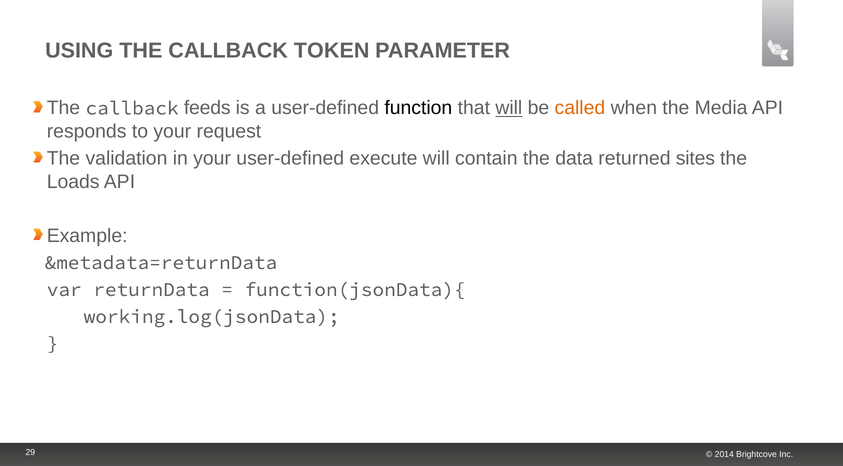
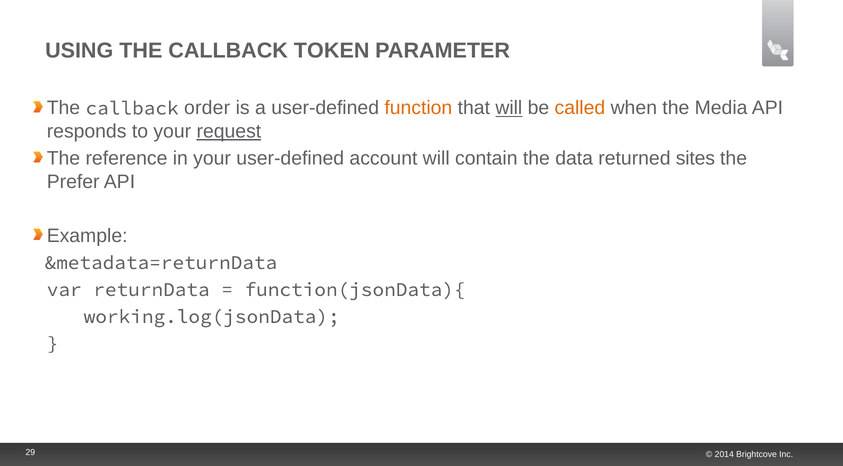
feeds: feeds -> order (207, 108)
function colour: black -> orange (418, 108)
request underline: none -> present (229, 131)
validation: validation -> reference (126, 158)
execute: execute -> account (383, 158)
Loads: Loads -> Prefer (73, 181)
